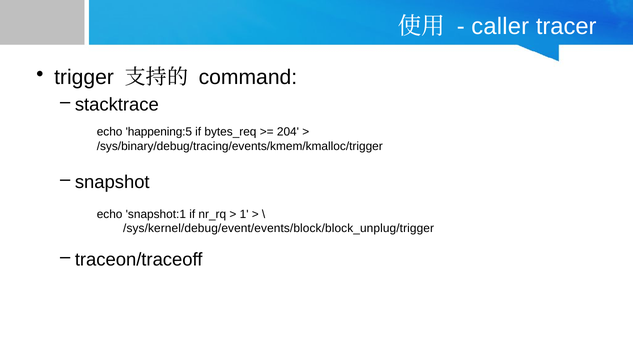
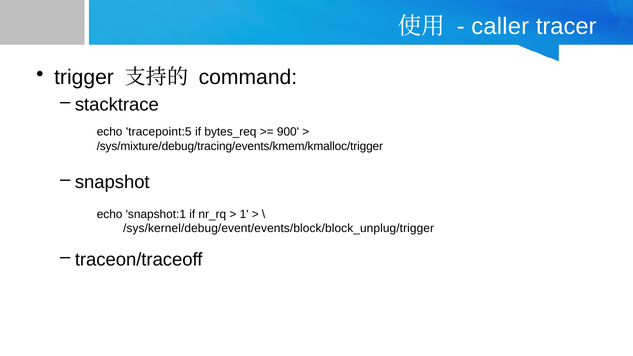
happening:5: happening:5 -> tracepoint:5 (159, 132)
204: 204 -> 900 (288, 132)
/sys/binary/debug/tracing/events/kmem/kmalloc/trigger: /sys/binary/debug/tracing/events/kmem/kmalloc/trigger -> /sys/mixture/debug/tracing/events/kmem/kmalloc/trigger (240, 146)
